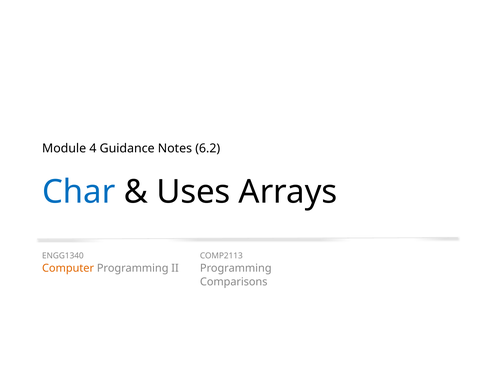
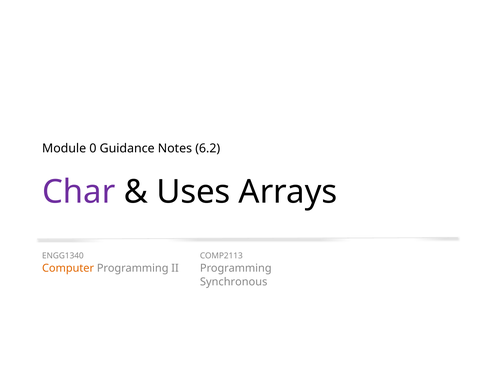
4: 4 -> 0 (93, 149)
Char colour: blue -> purple (79, 192)
Comparisons: Comparisons -> Synchronous (234, 282)
